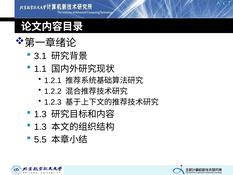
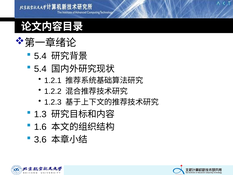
3.1: 3.1 -> 5.4 (40, 56)
1.1: 1.1 -> 5.4 (40, 69)
1.3: 1.3 -> 1.6 (40, 127)
5.5: 5.5 -> 3.6 (40, 139)
